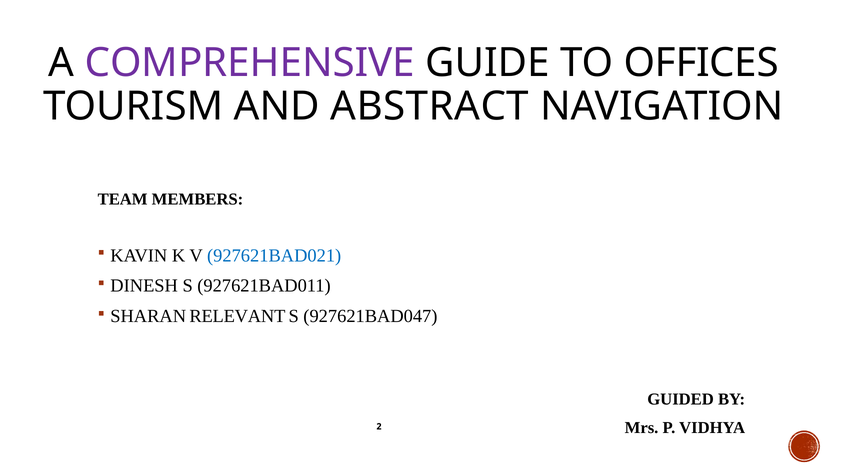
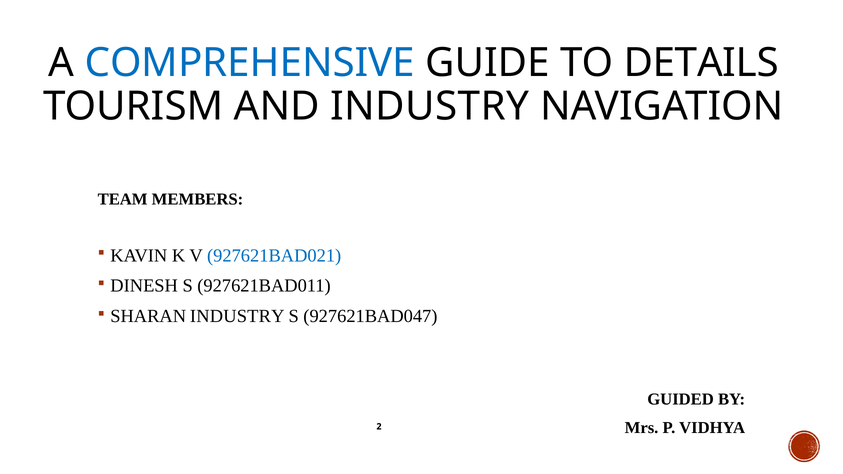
COMPREHENSIVE colour: purple -> blue (250, 63)
OFFICES: OFFICES -> DETAILS (701, 63)
AND ABSTRACT: ABSTRACT -> INDUSTRY (430, 106)
SHARAN RELEVANT: RELEVANT -> INDUSTRY (237, 316)
